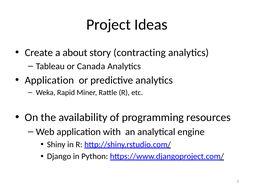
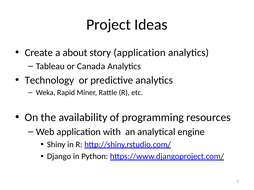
story contracting: contracting -> application (140, 53)
Application: Application -> Technology (49, 80)
